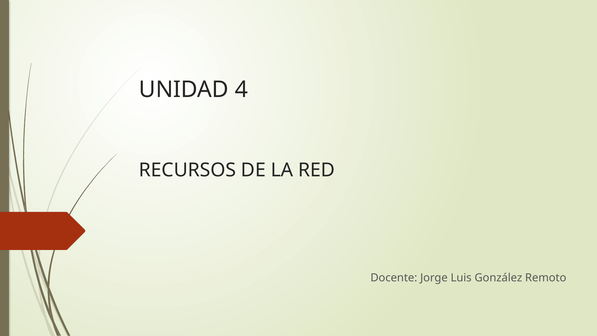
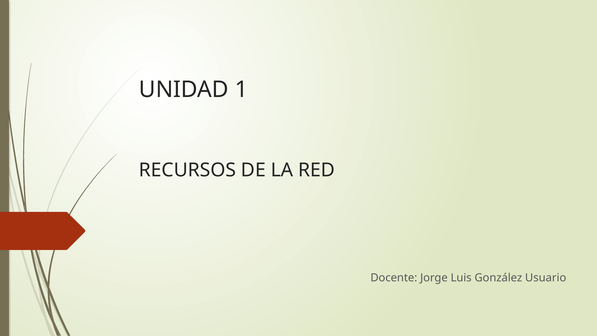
4: 4 -> 1 (241, 90)
Remoto: Remoto -> Usuario (546, 278)
